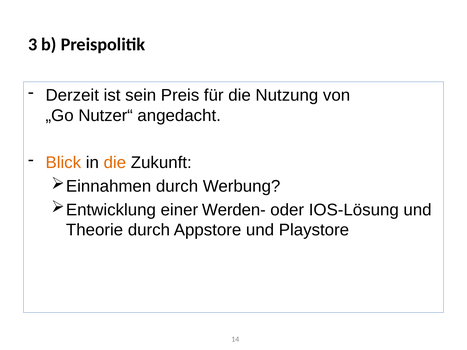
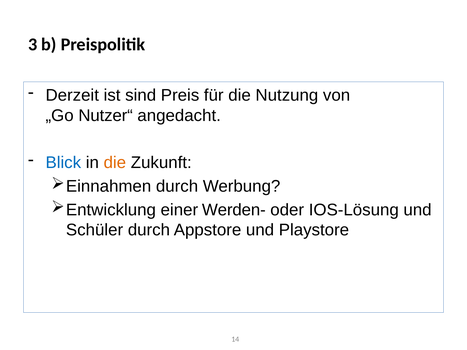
sein: sein -> sind (141, 95)
Blick colour: orange -> blue (63, 163)
Theorie: Theorie -> Schüler (95, 230)
